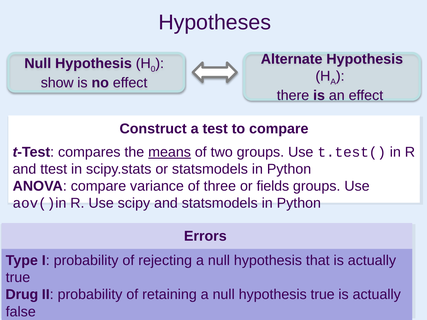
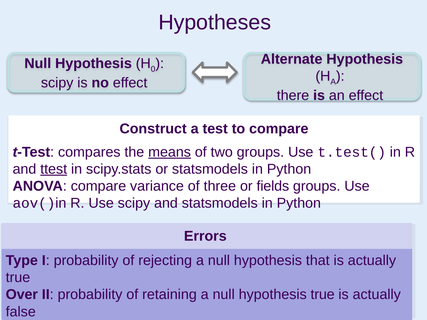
show: show -> scipy (57, 83)
ttest underline: none -> present (54, 169)
Drug: Drug -> Over (22, 295)
